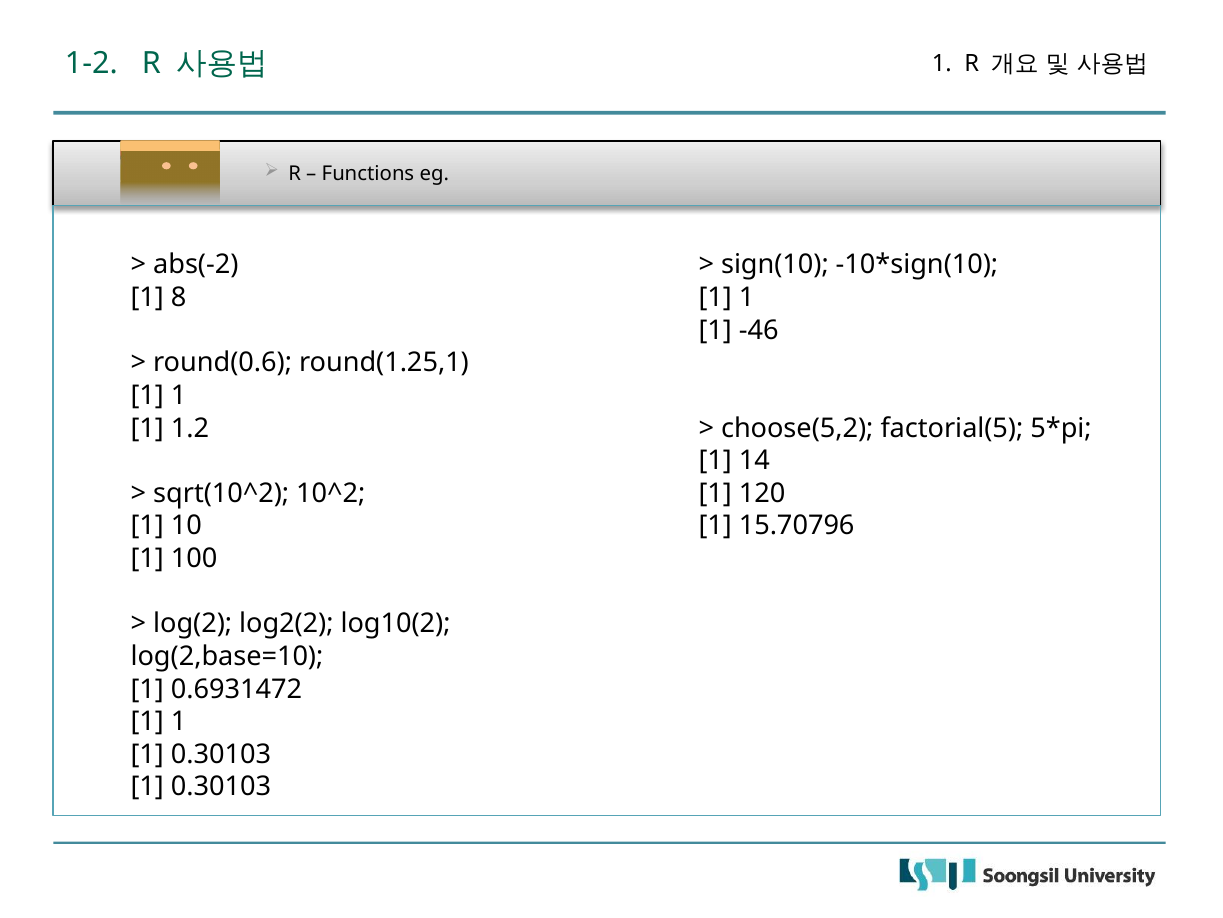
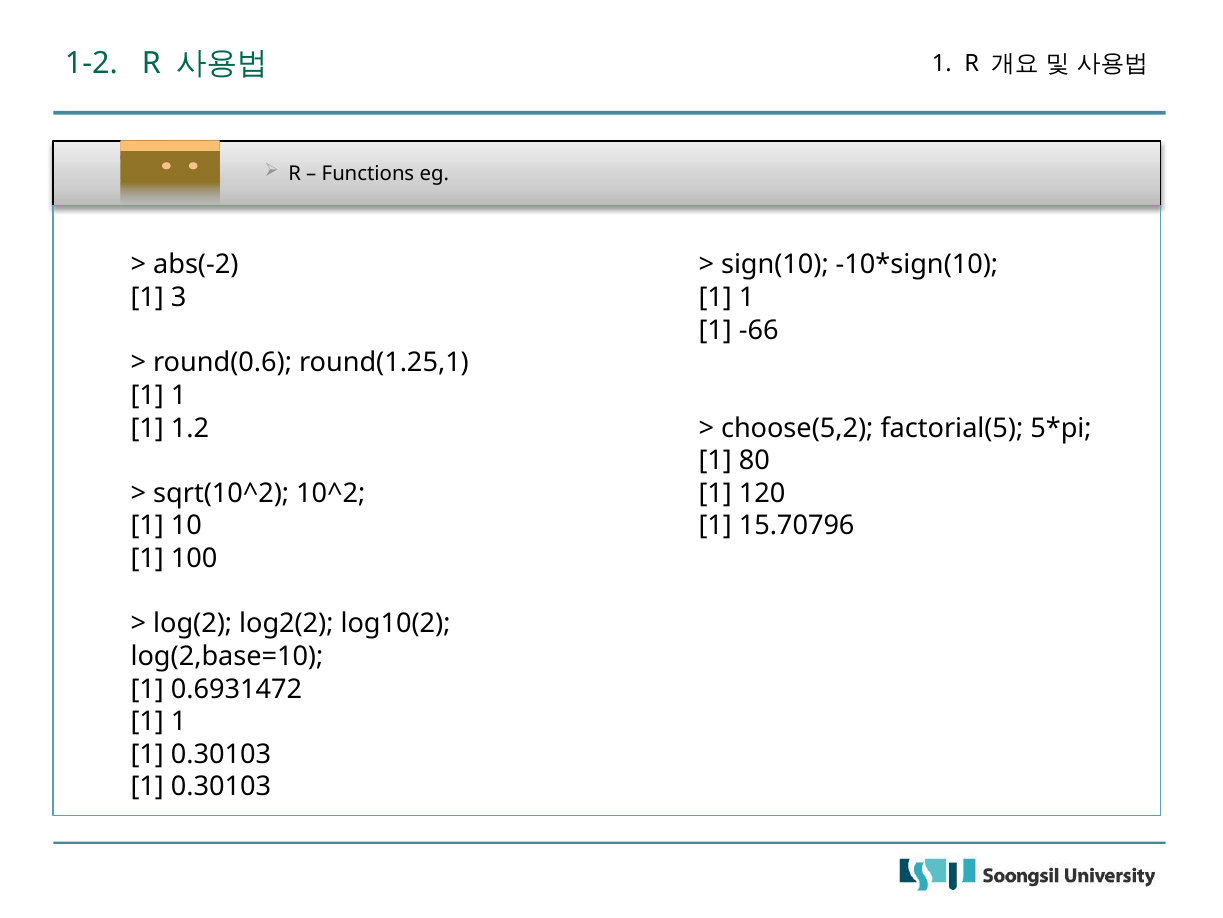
8: 8 -> 3 (179, 297)
-46: -46 -> -66 (759, 330)
14: 14 -> 80 (754, 460)
